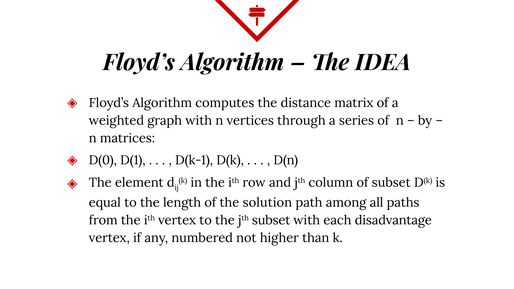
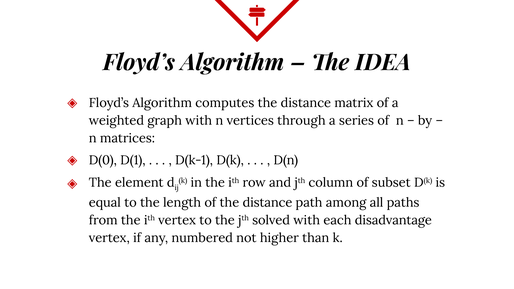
of the solution: solution -> distance (267, 203)
jth subset: subset -> solved (271, 220)
